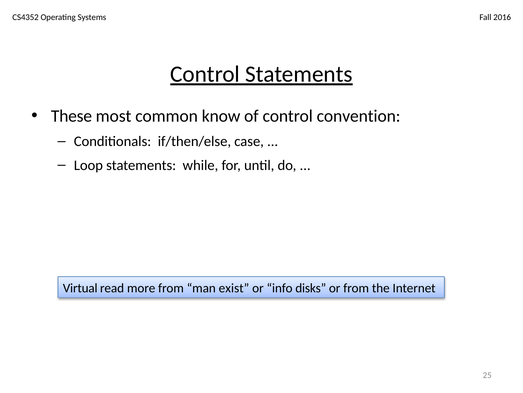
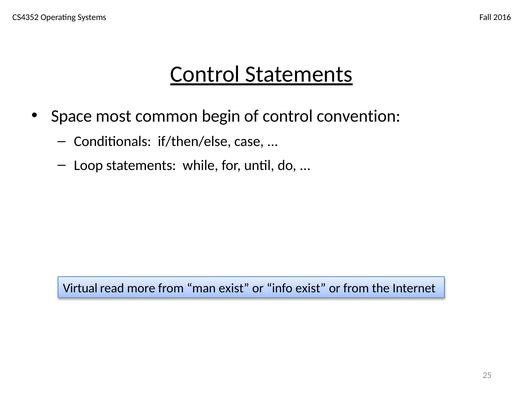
These: These -> Space (71, 116)
know: know -> begin (221, 116)
info disks: disks -> exist (311, 287)
